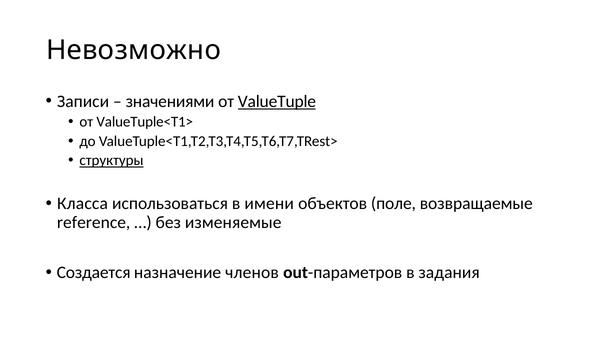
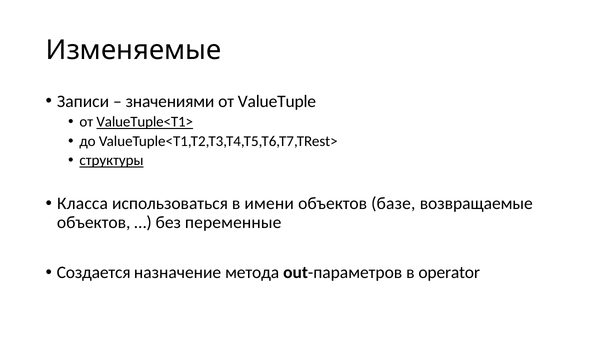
Невозможно: Невозможно -> Изменяемые (134, 50)
ValueTuple underline: present -> none (277, 101)
ValueTuple<T1> underline: none -> present (145, 122)
поле: поле -> базе (393, 204)
reference: reference -> объектов (94, 223)
изменяемые: изменяемые -> переменные (233, 223)
членов: членов -> метода (252, 273)
задания: задания -> operator (449, 273)
